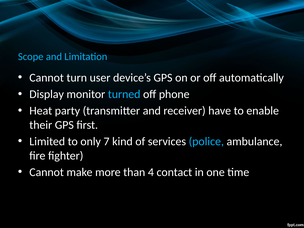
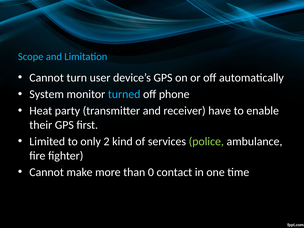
Display: Display -> System (47, 94)
7: 7 -> 2 (107, 141)
police colour: light blue -> light green (206, 141)
4: 4 -> 0 (151, 172)
